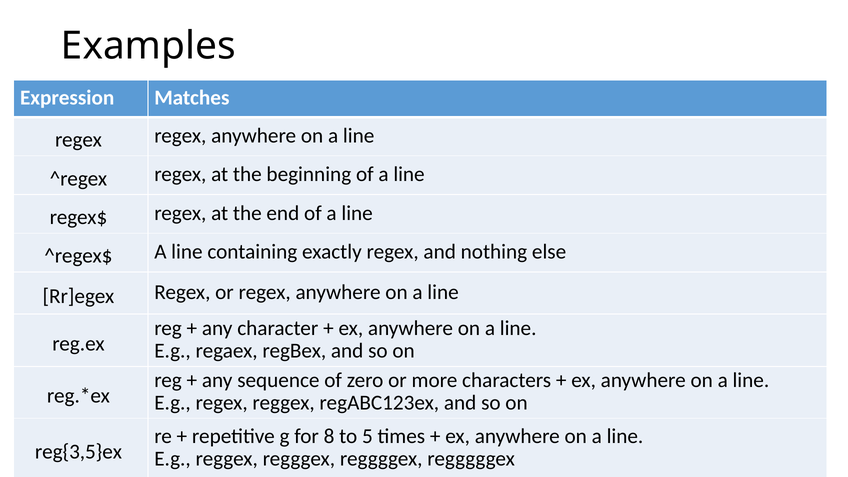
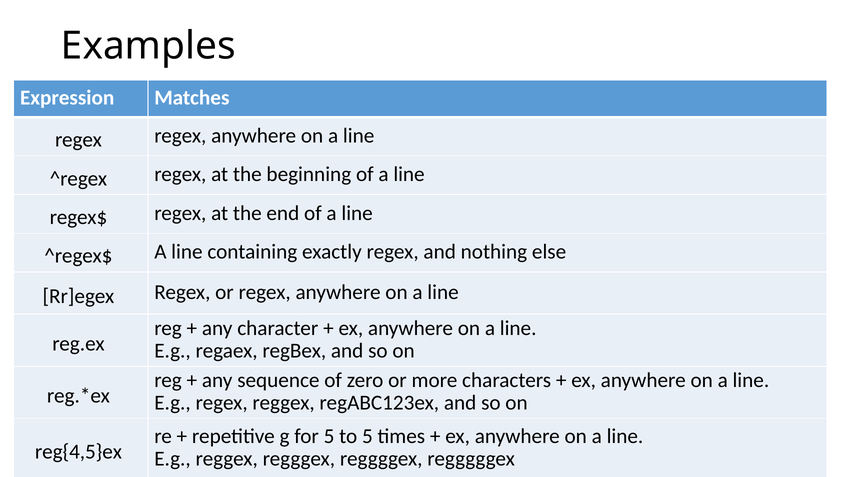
for 8: 8 -> 5 (329, 436)
reg{3,5}ex: reg{3,5}ex -> reg{4,5}ex (78, 452)
